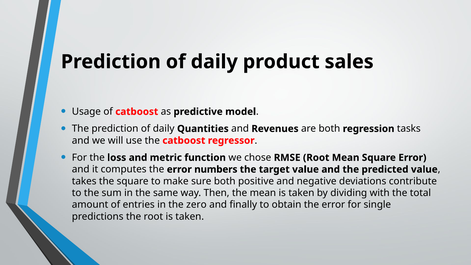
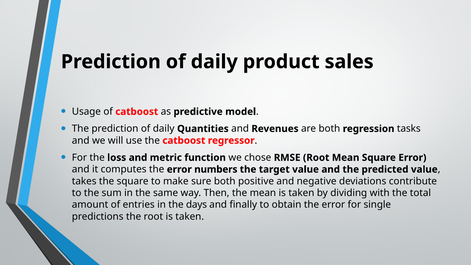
zero: zero -> days (197, 205)
